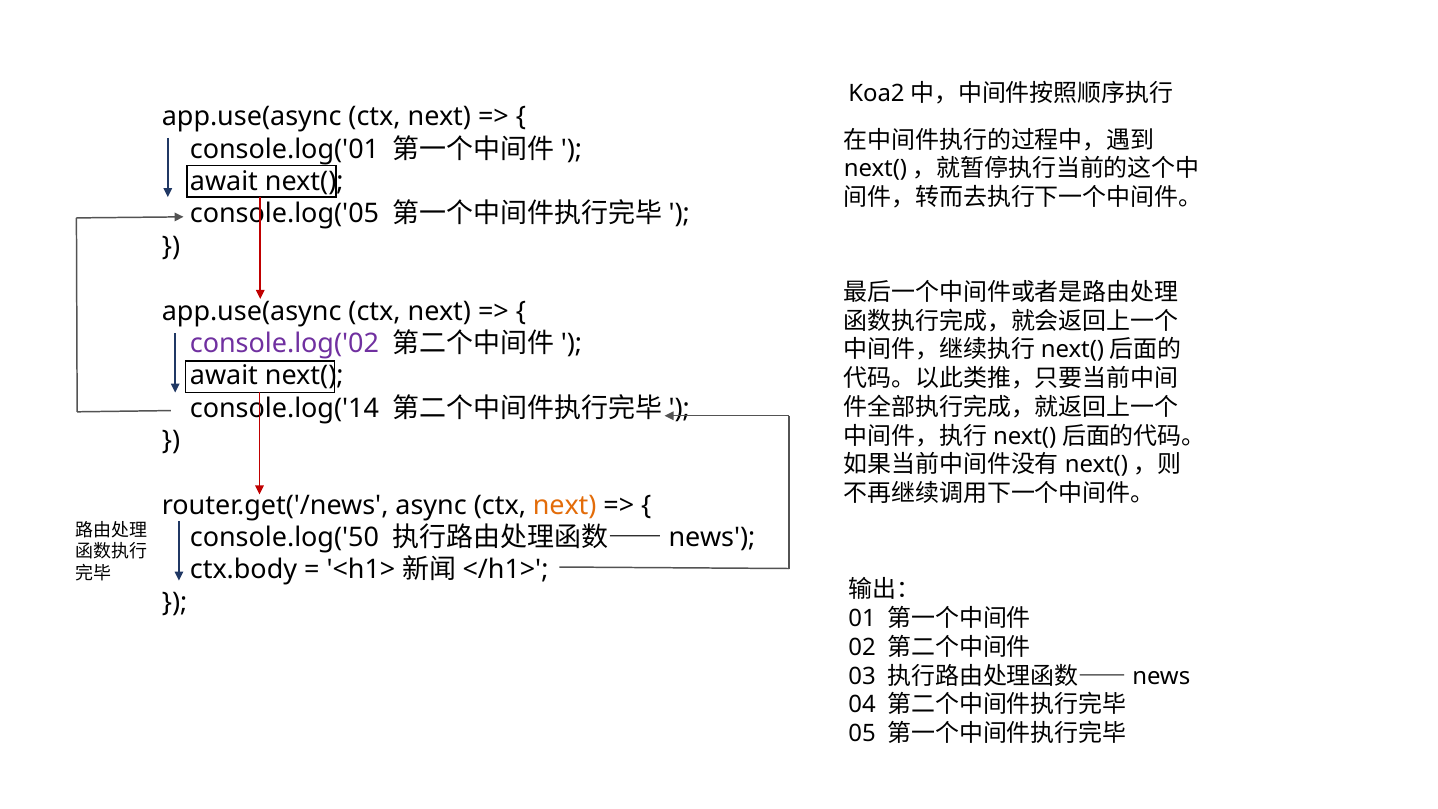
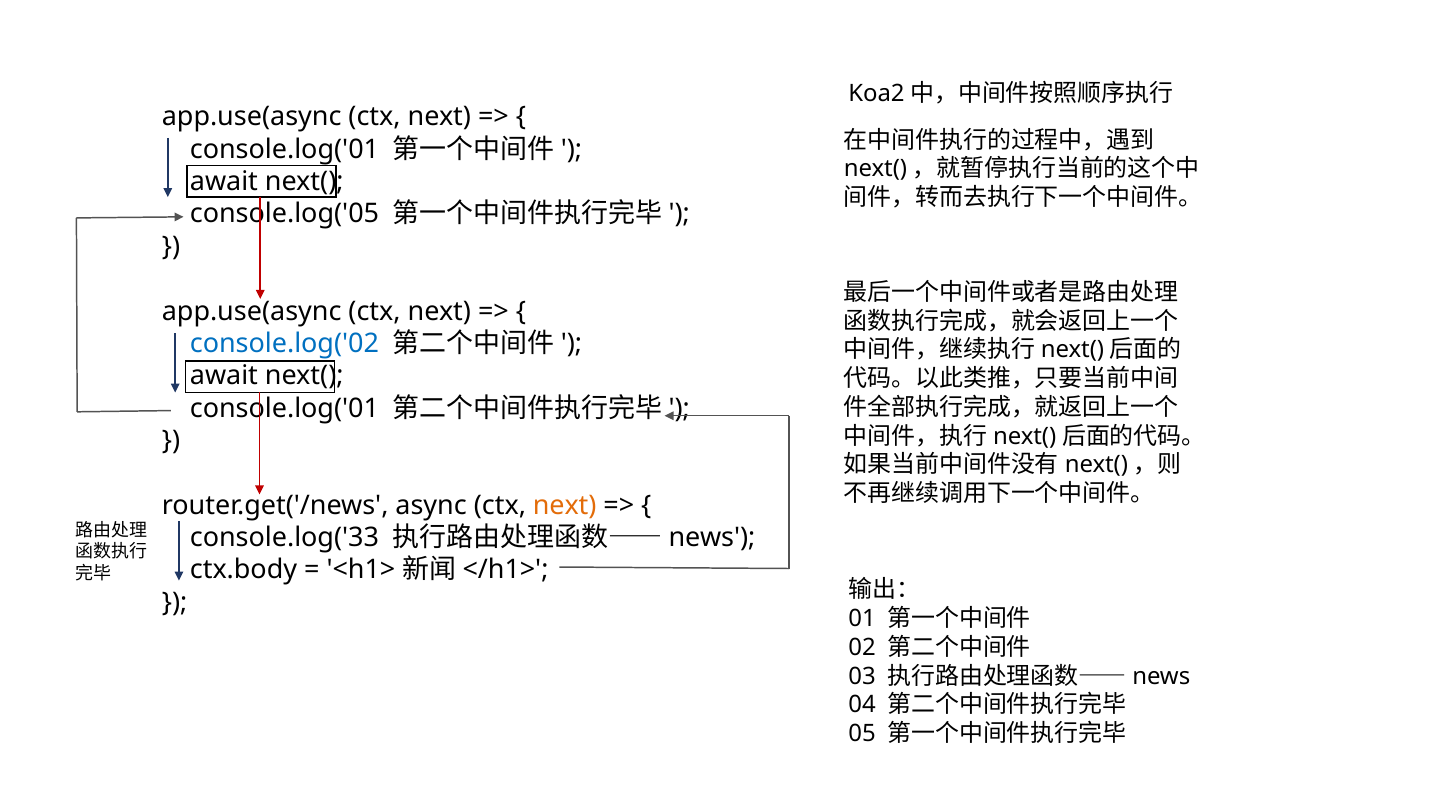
console.log('02 colour: purple -> blue (284, 343)
console.log('14: console.log('14 -> console.log('01 (284, 408)
console.log('50: console.log('50 -> console.log('33 (284, 538)
